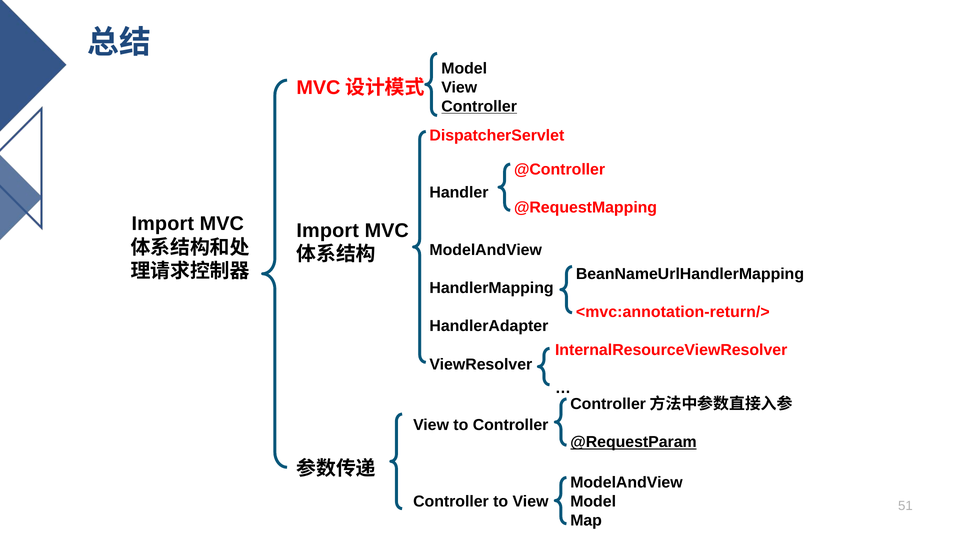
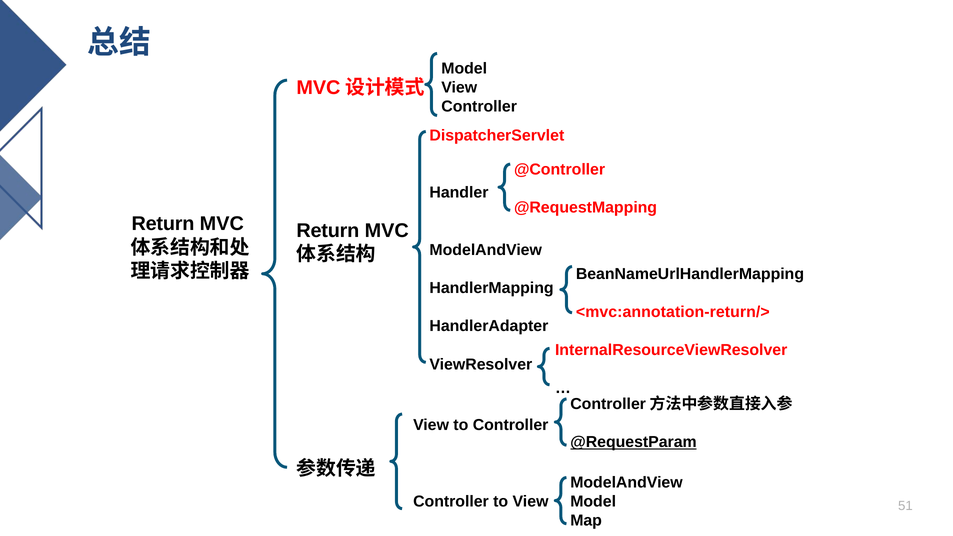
Controller underline: present -> none (479, 106)
Import: Import -> Return (163, 224)
Import: Import -> Return (328, 231)
